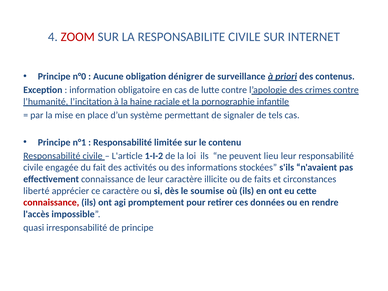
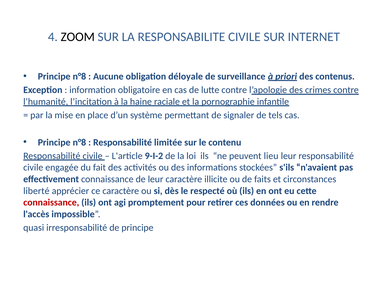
ZOOM colour: red -> black (78, 37)
n°0: n°0 -> n°8 (79, 76)
dénigrer: dénigrer -> déloyale (186, 76)
n°1: n°1 -> n°8 (79, 142)
1-I-2: 1-I-2 -> 9-I-2 (154, 156)
soumise: soumise -> respecté (207, 191)
